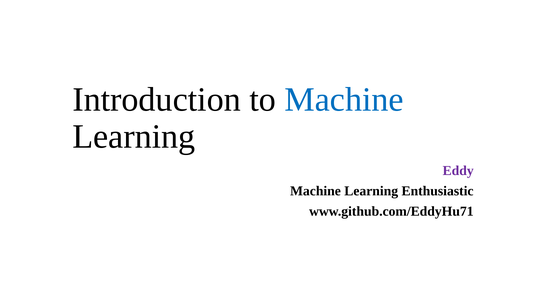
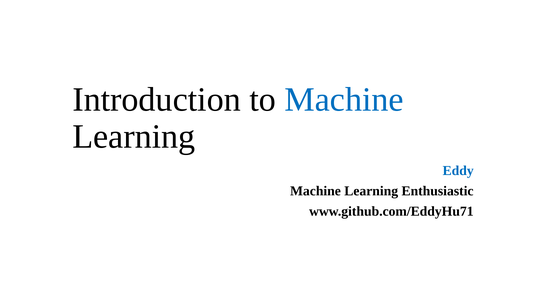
Eddy colour: purple -> blue (458, 171)
